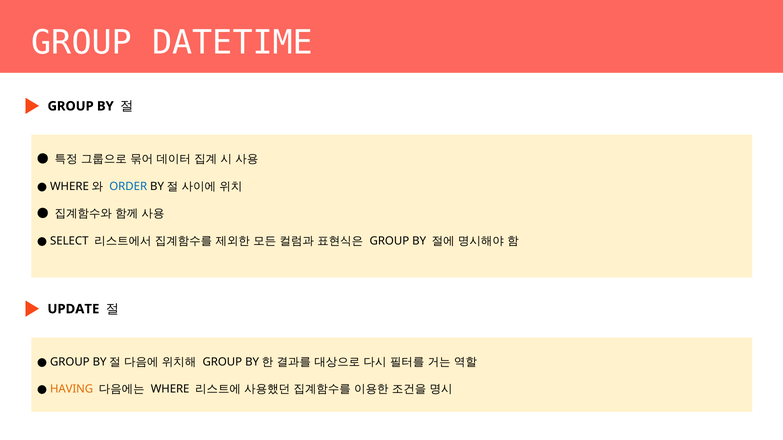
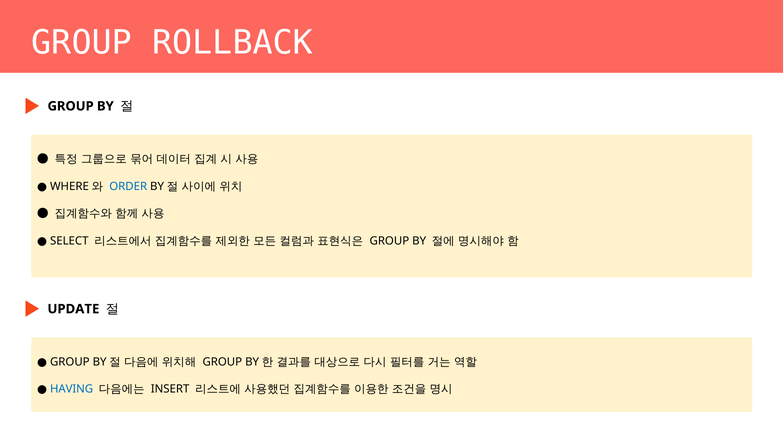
DATETIME: DATETIME -> ROLLBACK (233, 43)
HAVING colour: orange -> blue (72, 390)
WHERE: WHERE -> INSERT (170, 390)
